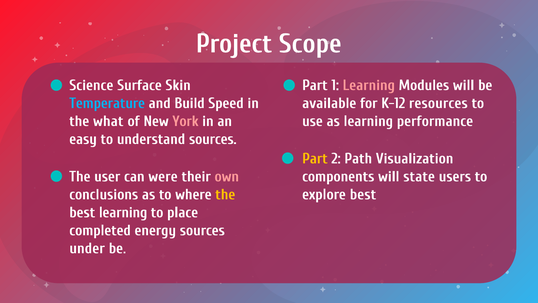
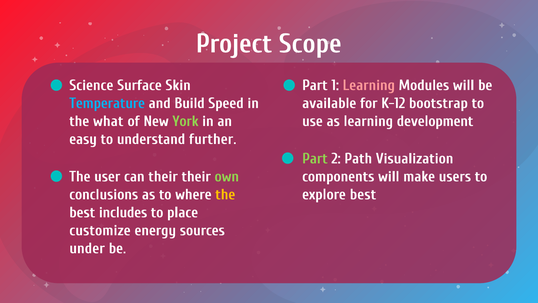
resources: resources -> bootstrap (438, 103)
York colour: pink -> light green (185, 121)
performance: performance -> development (435, 121)
understand sources: sources -> further (213, 139)
Part colour: yellow -> light green (315, 158)
can were: were -> their (163, 176)
own colour: pink -> light green (227, 176)
state: state -> make (419, 176)
best learning: learning -> includes (123, 212)
completed: completed -> customize (100, 230)
